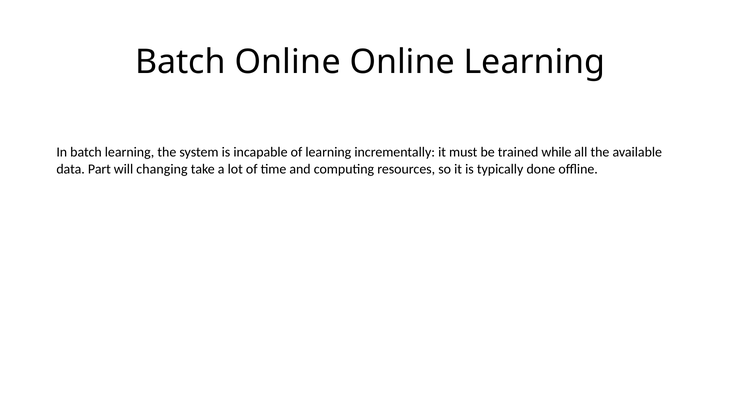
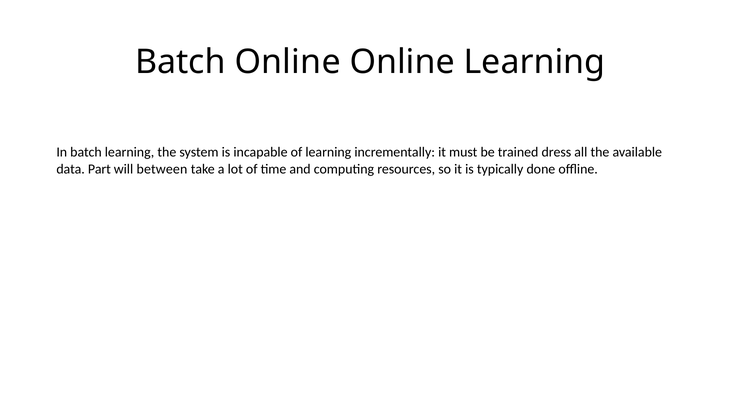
while: while -> dress (556, 152)
changing: changing -> between (162, 169)
